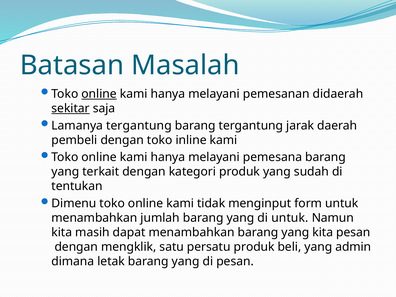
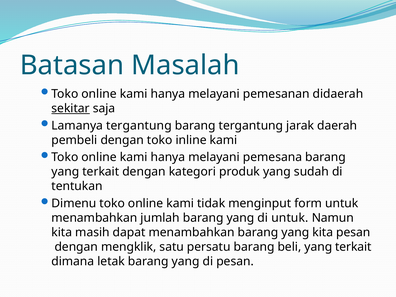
online underline: present -> none (99, 94)
persatu produk: produk -> barang (254, 247)
beli yang admin: admin -> terkait (353, 247)
